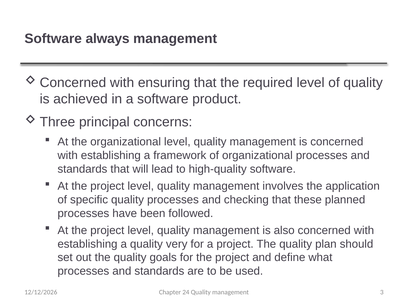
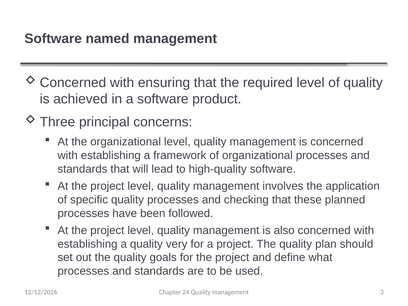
always: always -> named (108, 39)
